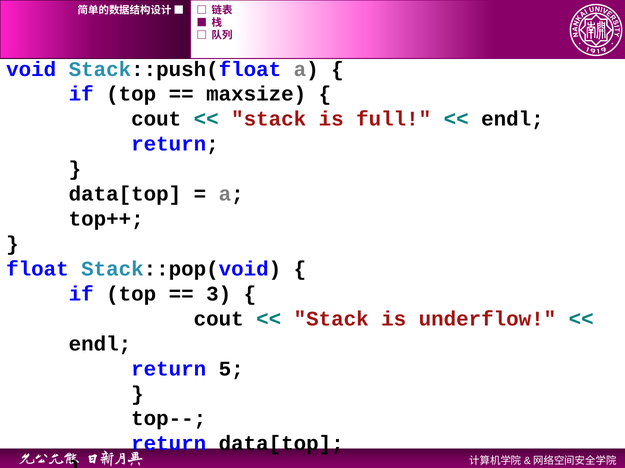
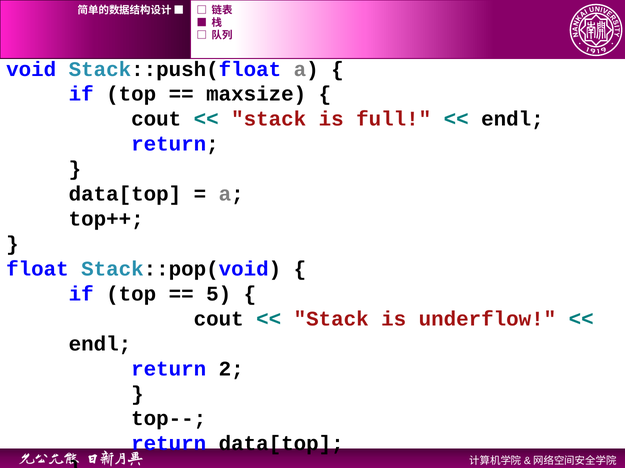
3: 3 -> 5 (219, 294)
5: 5 -> 2 (231, 369)
